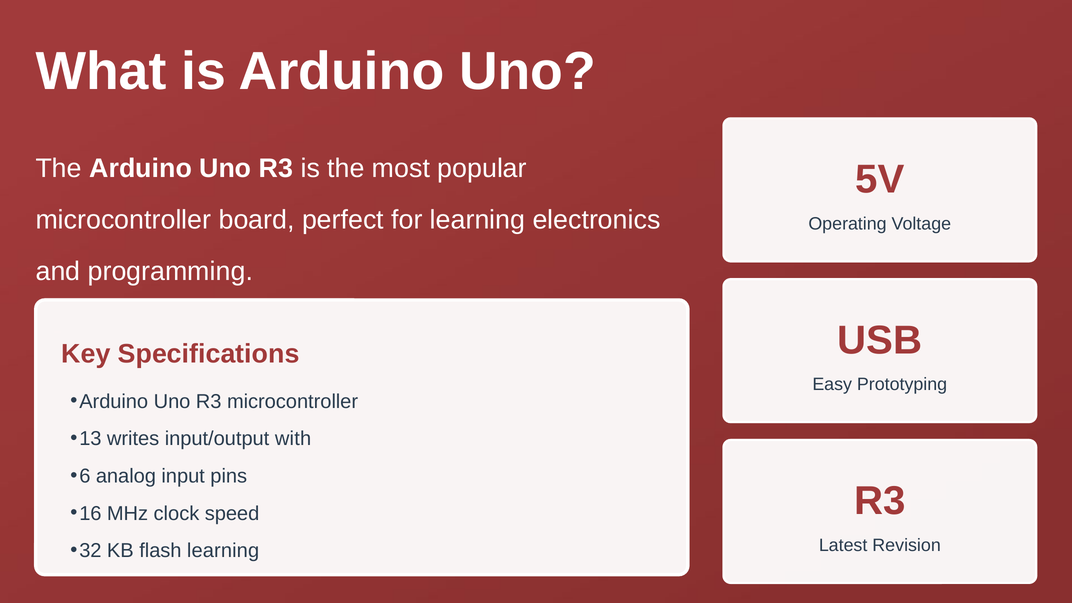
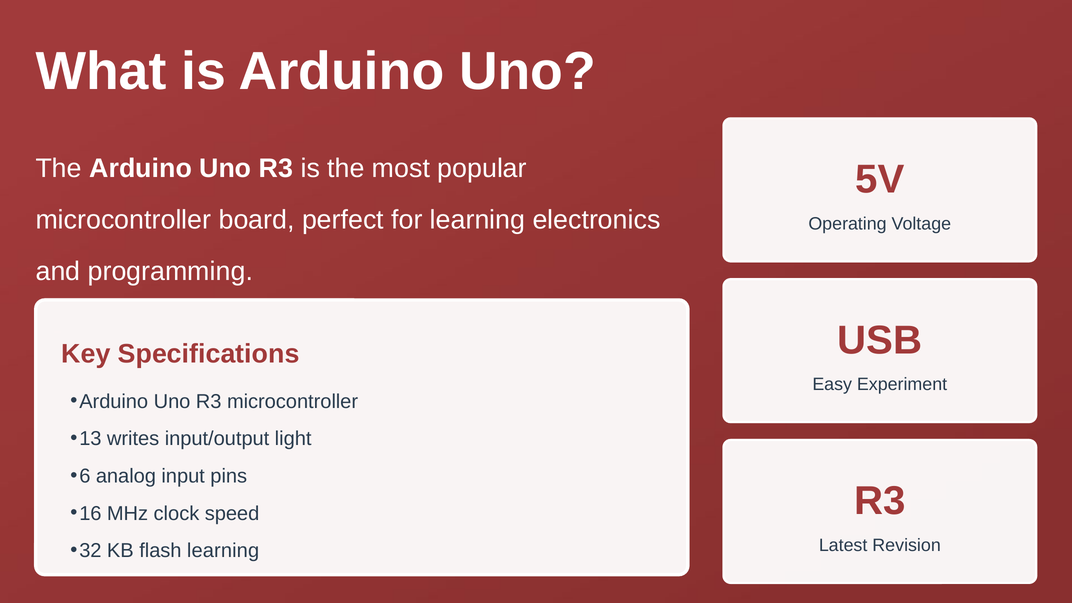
Prototyping: Prototyping -> Experiment (902, 385)
with: with -> light (293, 439)
